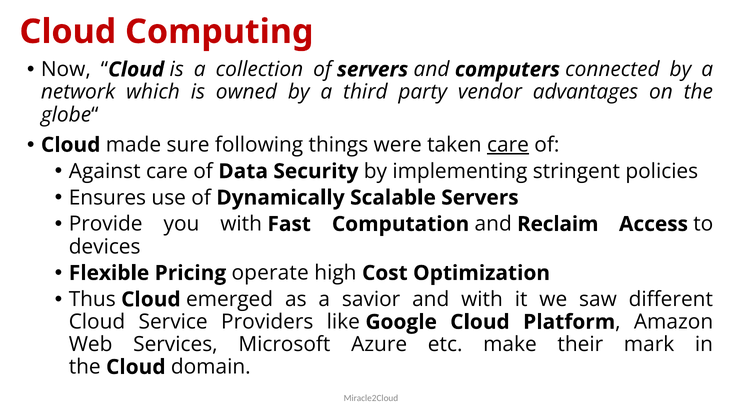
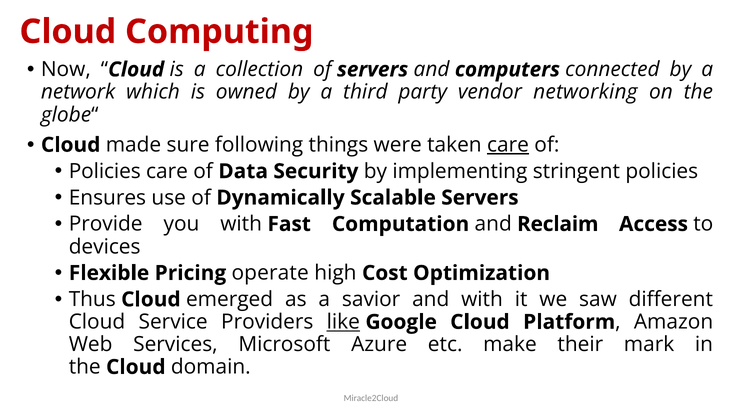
advantages: advantages -> networking (585, 92)
Against: Against -> Policies (105, 171)
like underline: none -> present (343, 322)
